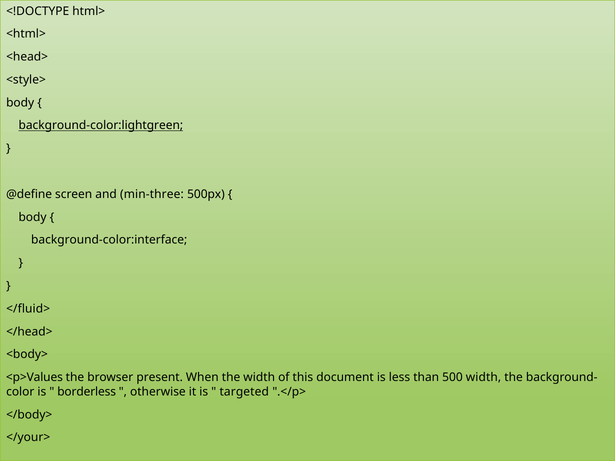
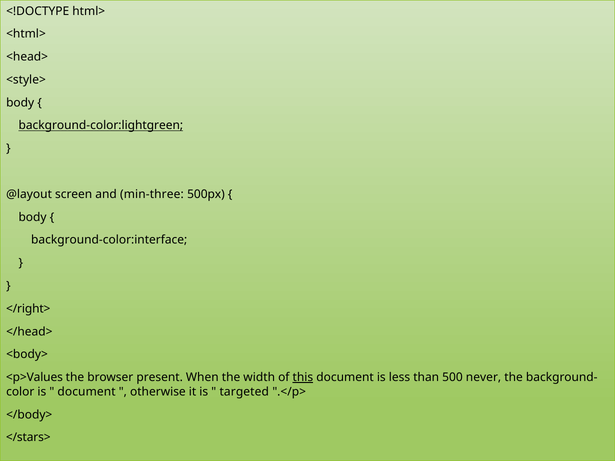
@define: @define -> @layout (29, 194)
</fluid>: </fluid> -> </right> (28, 309)
this underline: none -> present (303, 378)
500 width: width -> never (484, 378)
borderless: borderless -> document (87, 392)
</your>: </your> -> </stars> (28, 438)
